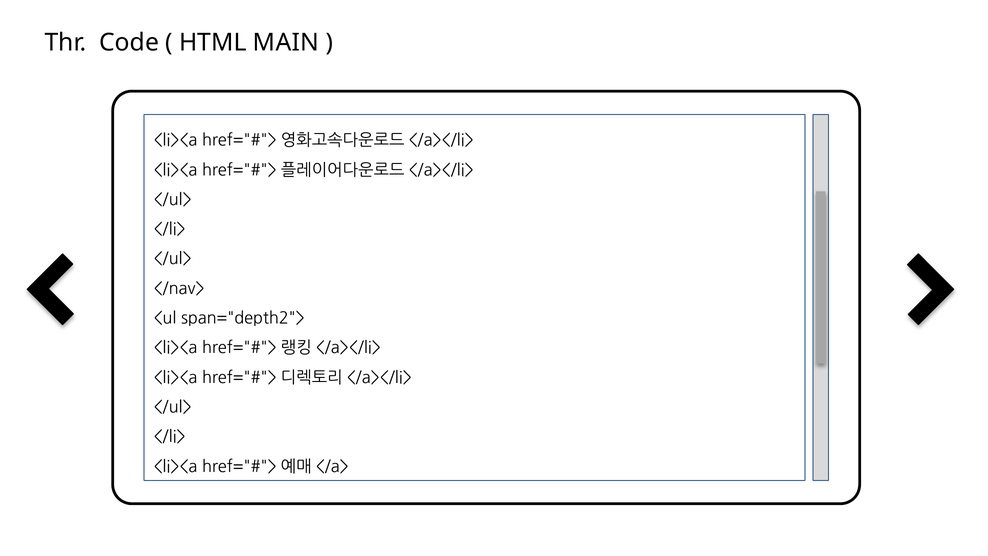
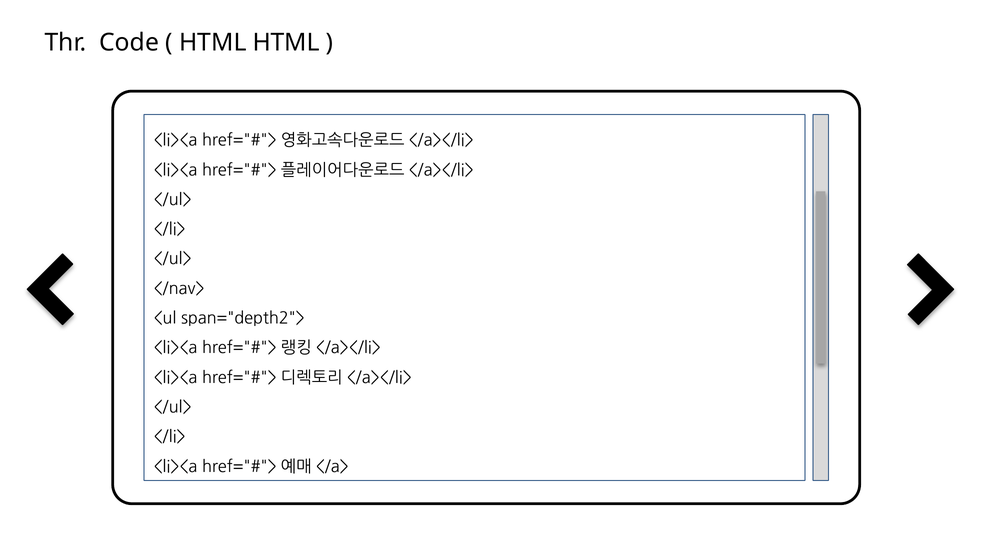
HTML MAIN: MAIN -> HTML (286, 42)
